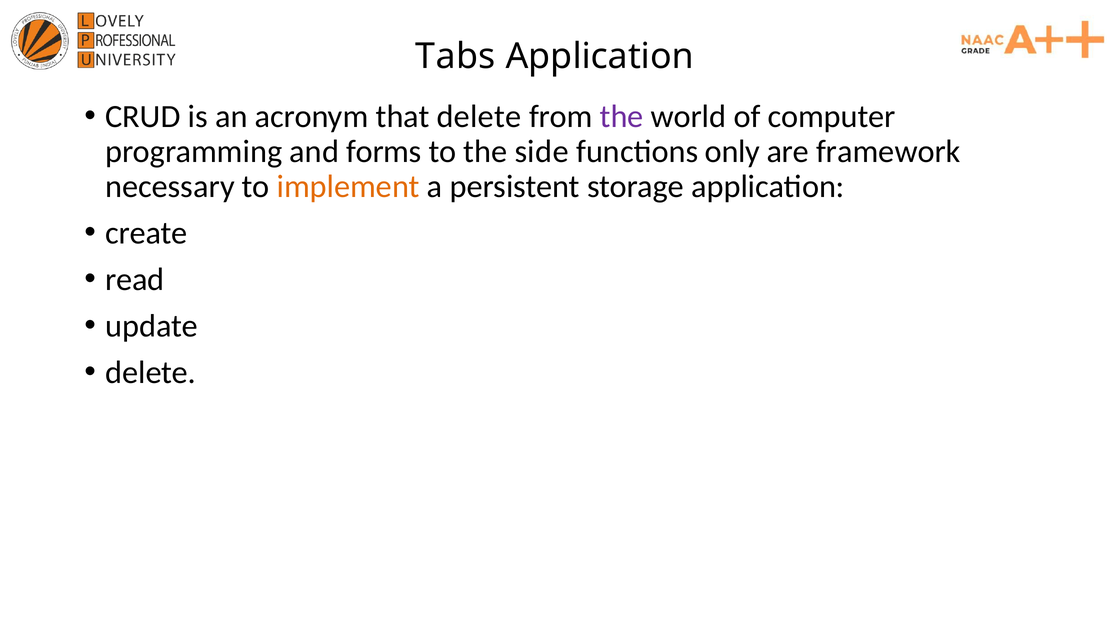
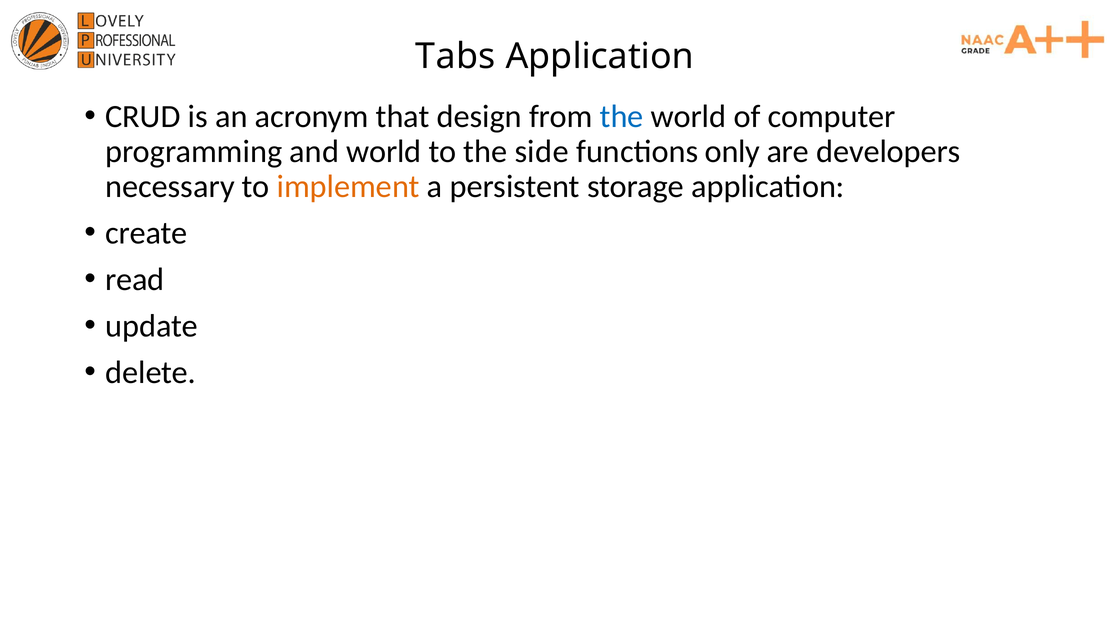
that delete: delete -> design (479, 116)
the colour: purple -> blue (622, 116)
and forms: forms -> world (384, 151)
framework: framework -> developers (888, 151)
